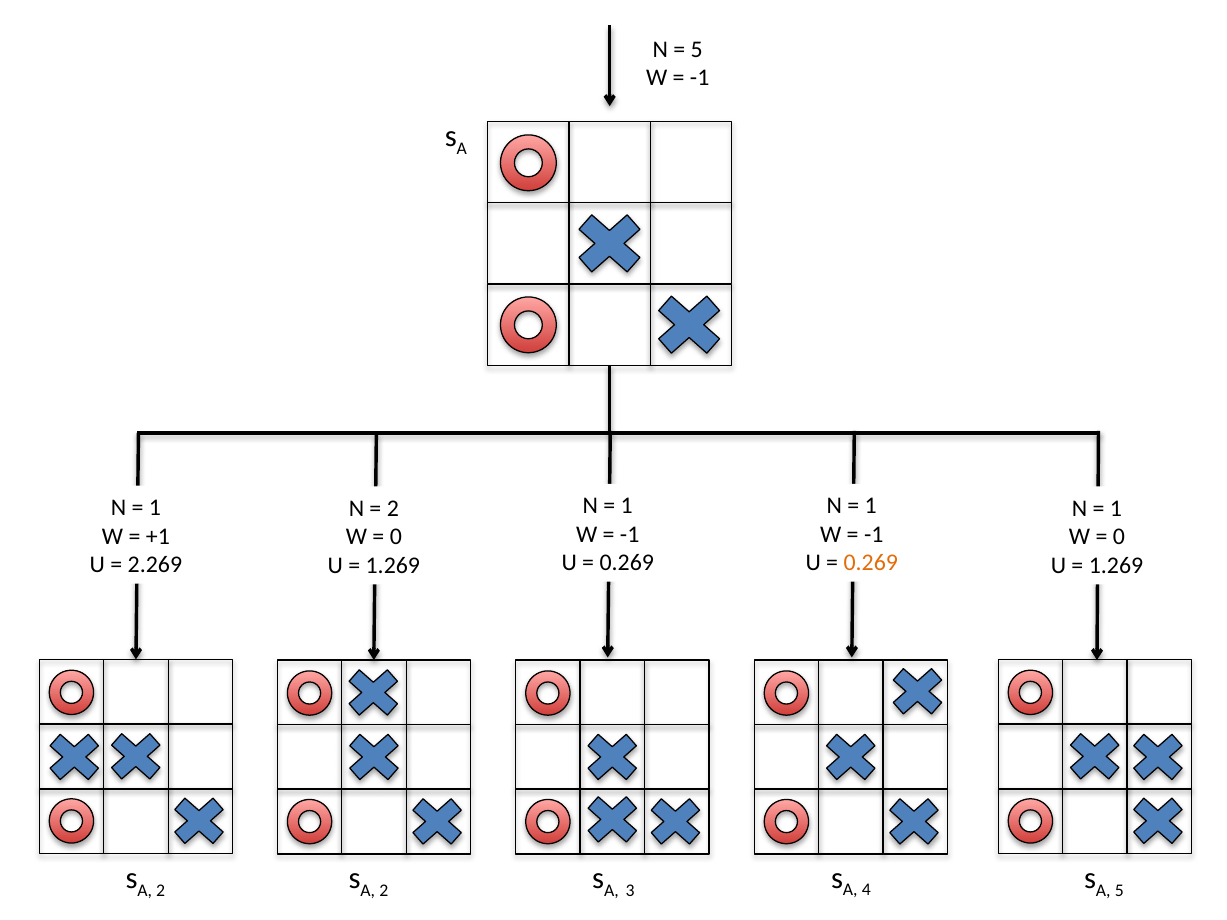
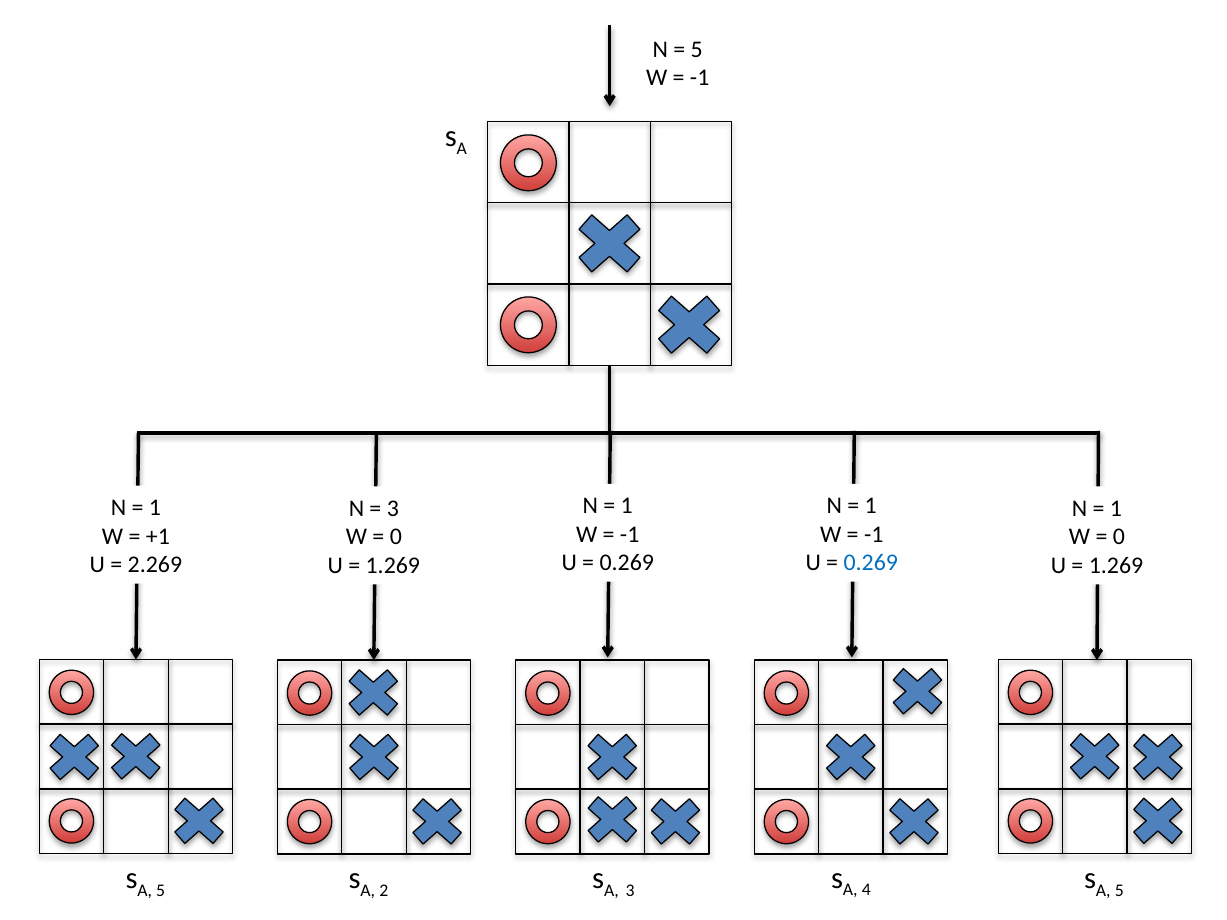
2: 2 -> 3 (393, 509)
0.269 colour: orange -> blue (871, 563)
2: 2 -> 5 (161, 891)
